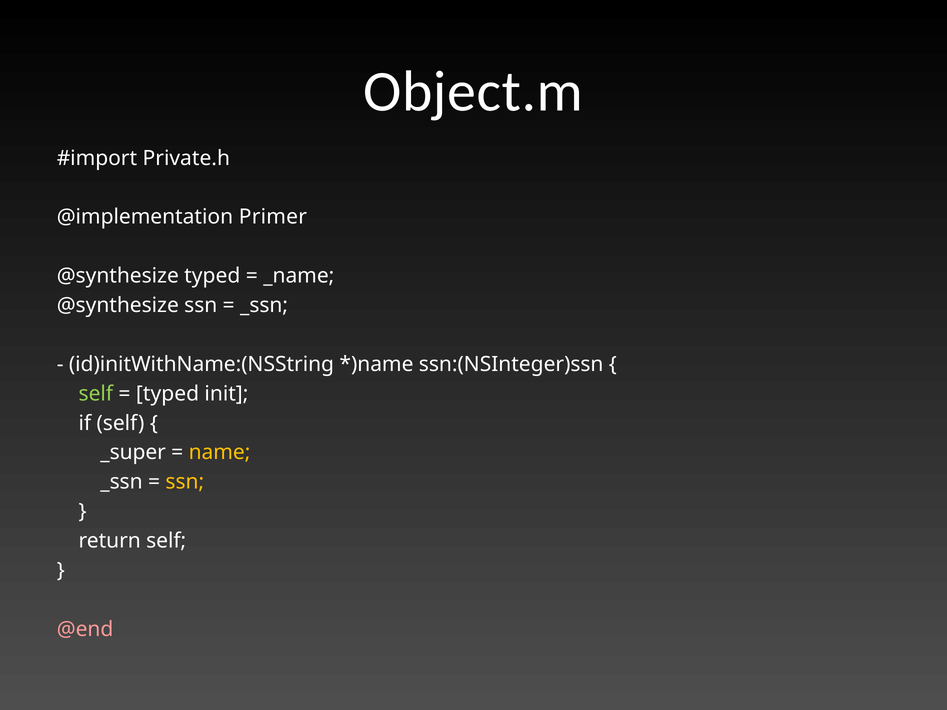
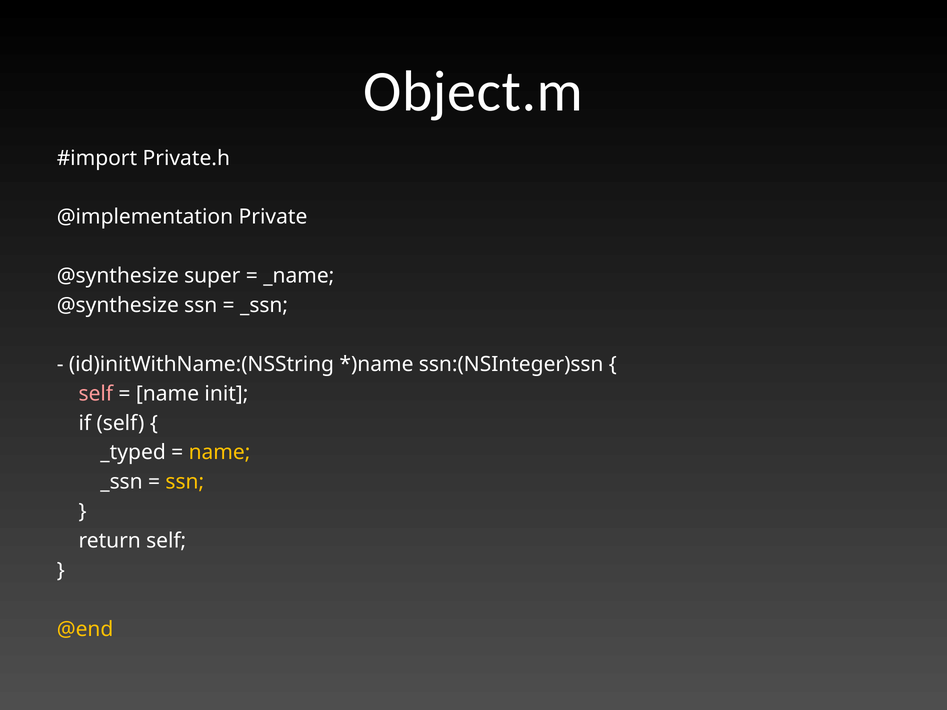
Primer: Primer -> Private (273, 217)
@synthesize typed: typed -> super (212, 276)
self colour: light green -> pink (96, 394)
typed: typed -> name (168, 394)
_super: _super -> _typed (133, 453)
@end colour: pink -> yellow (85, 629)
